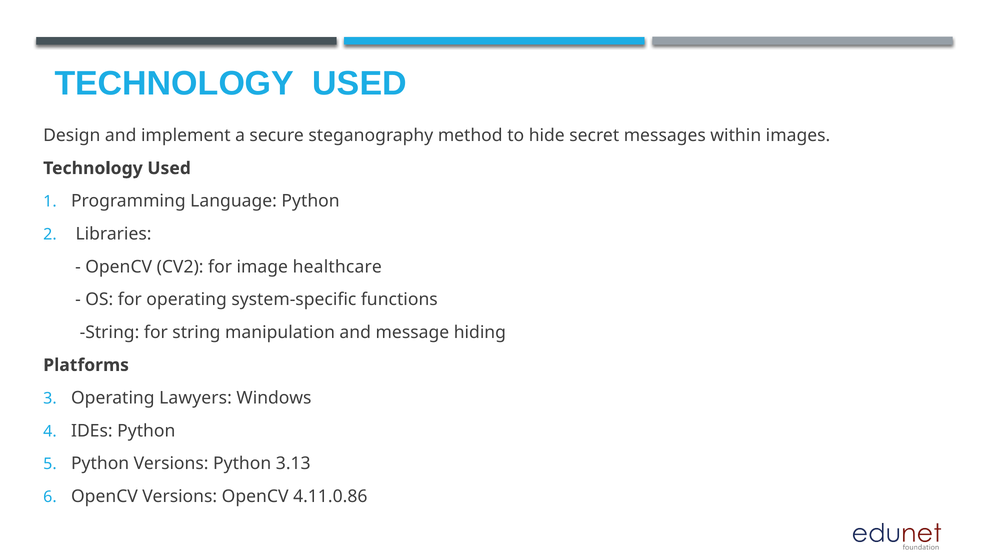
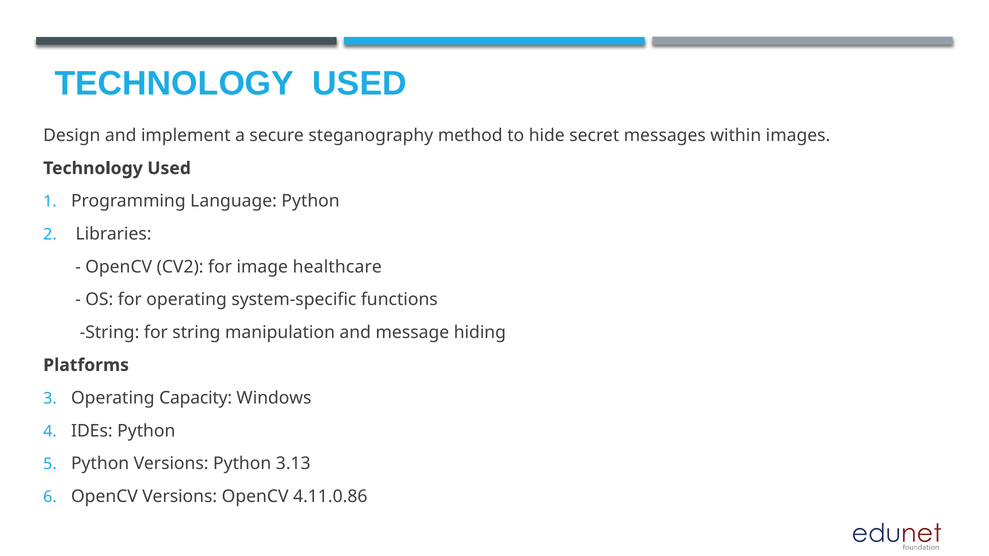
Lawyers: Lawyers -> Capacity (196, 398)
